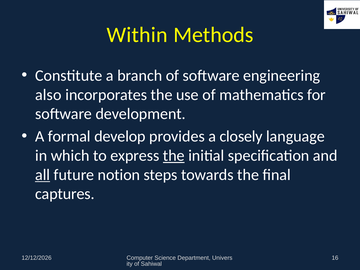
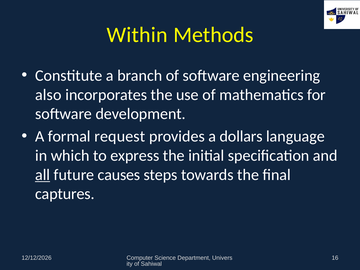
develop: develop -> request (120, 136)
closely: closely -> dollars (241, 136)
the underline: present -> none (174, 156)
notion: notion -> causes (119, 175)
